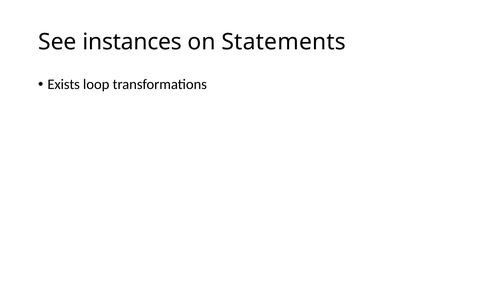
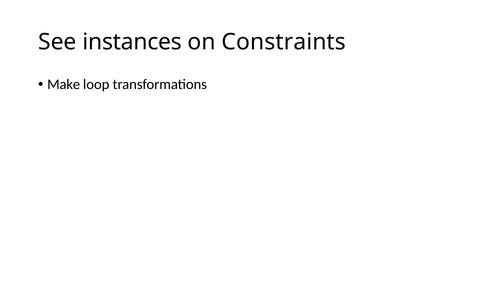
Statements: Statements -> Constraints (284, 42)
Exists: Exists -> Make (64, 85)
